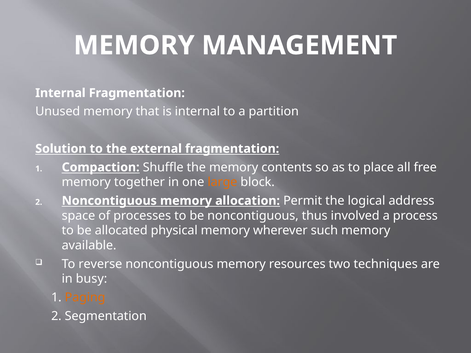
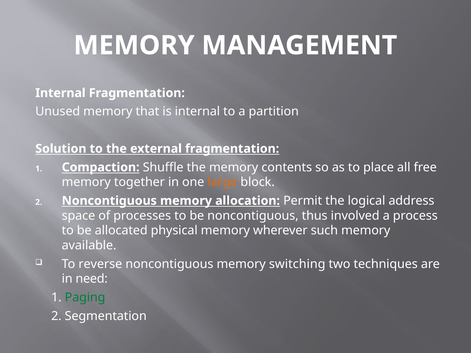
resources: resources -> switching (297, 264)
busy: busy -> need (92, 279)
Paging colour: orange -> green (85, 298)
